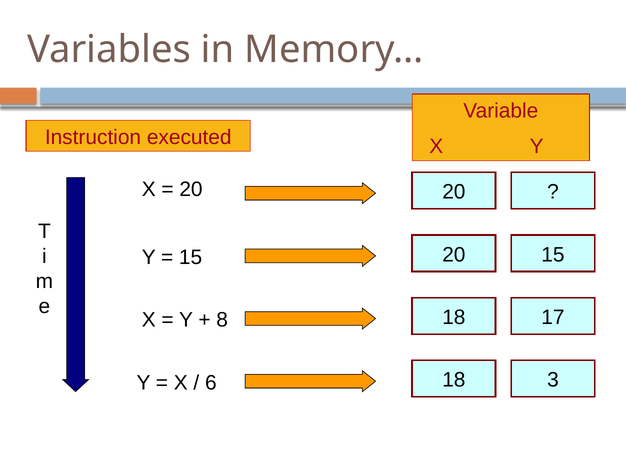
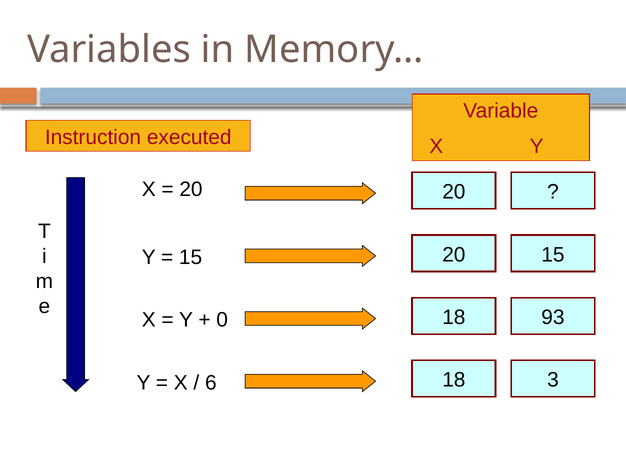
17: 17 -> 93 (553, 317)
8: 8 -> 0 (222, 320)
